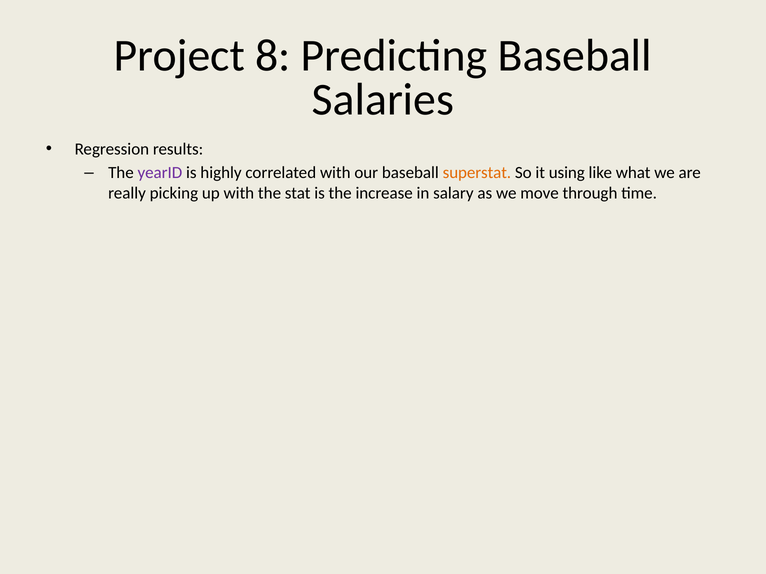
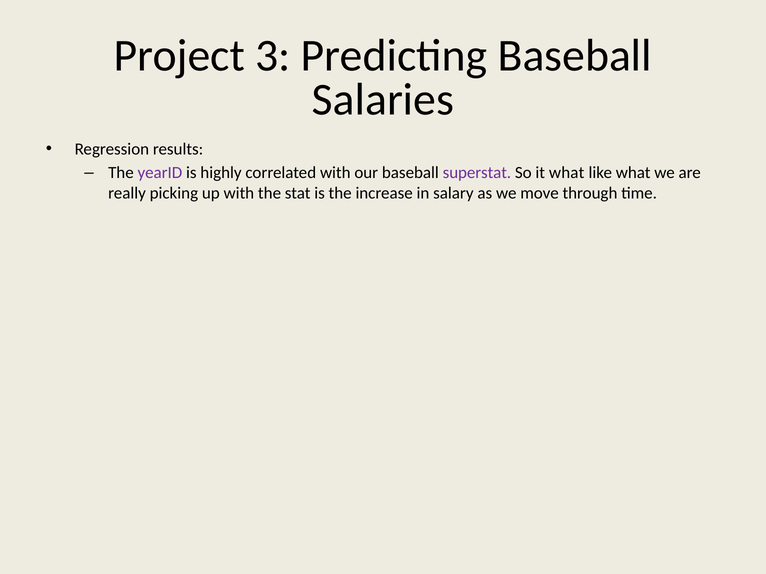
8: 8 -> 3 (273, 56)
superstat colour: orange -> purple (477, 173)
it using: using -> what (567, 173)
